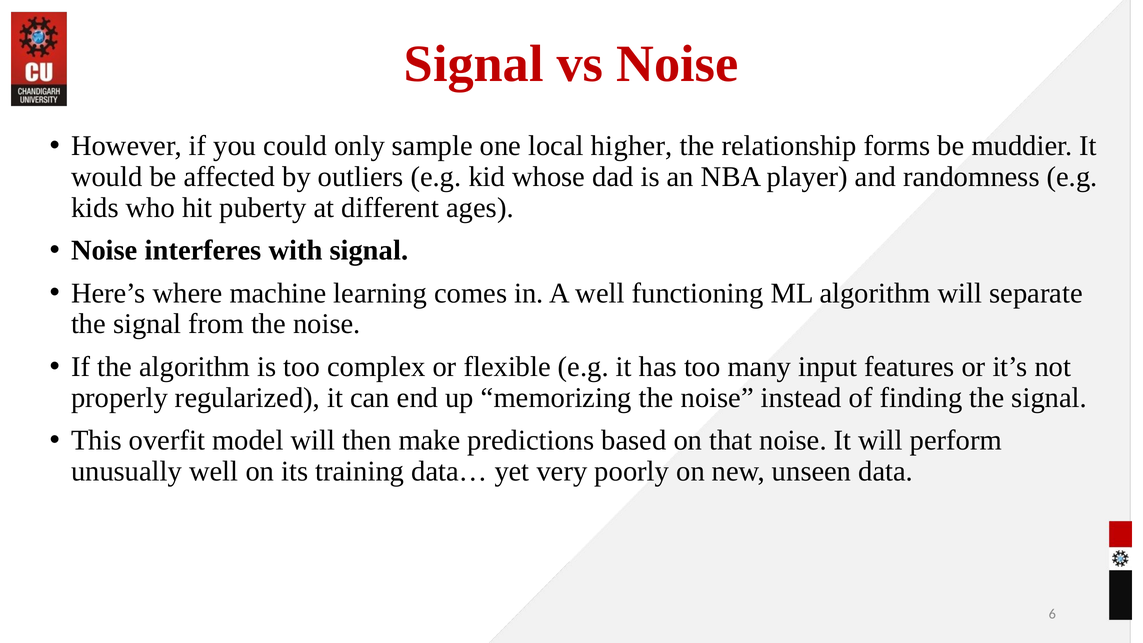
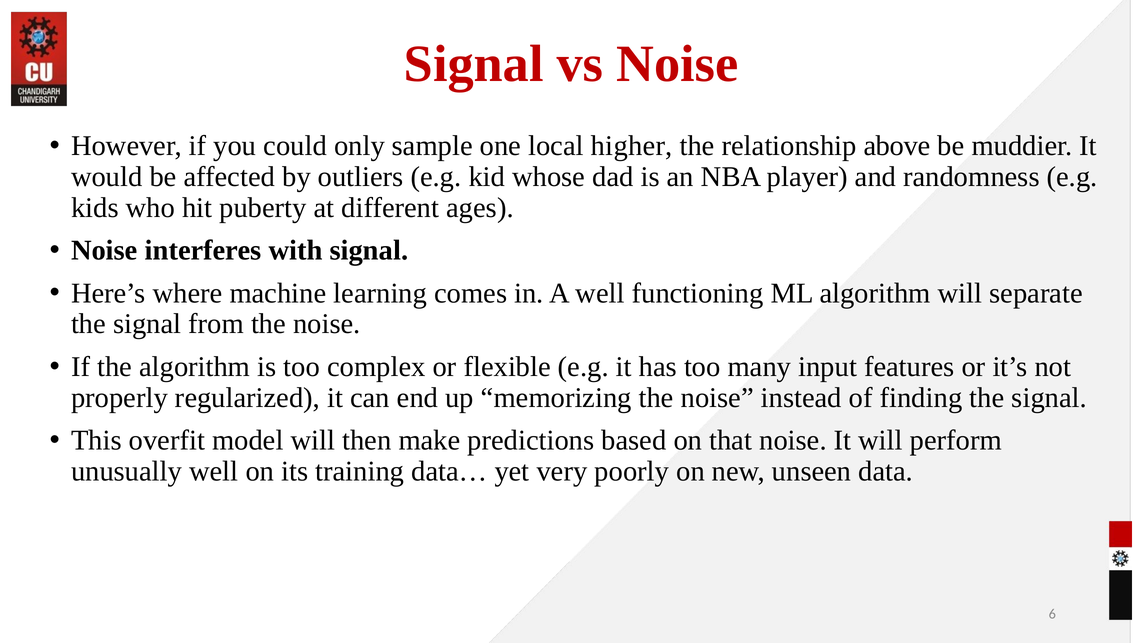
forms: forms -> above (897, 146)
